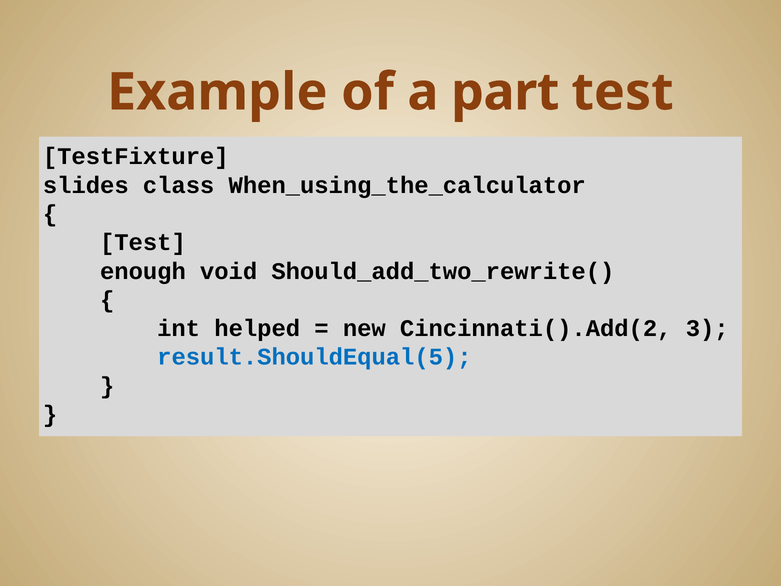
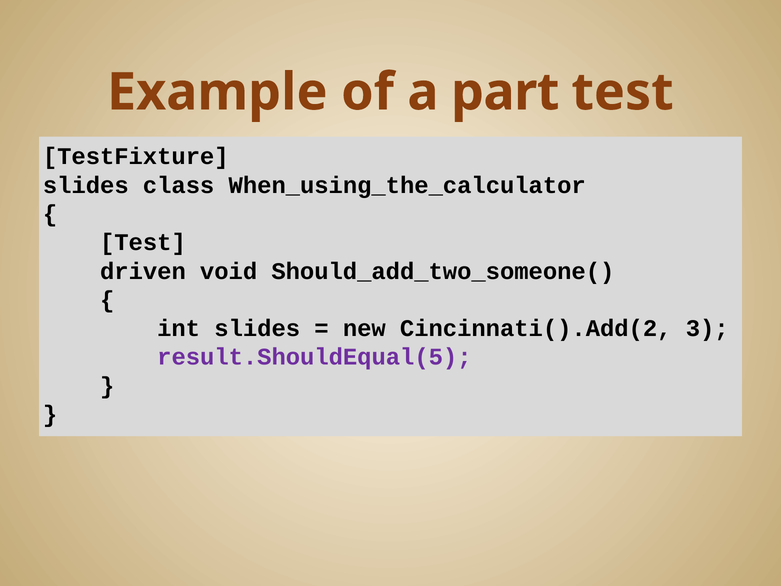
enough: enough -> driven (143, 271)
Should_add_two_rewrite(: Should_add_two_rewrite( -> Should_add_two_someone( (443, 271)
int helped: helped -> slides (257, 328)
result.ShouldEqual(5 colour: blue -> purple (314, 357)
